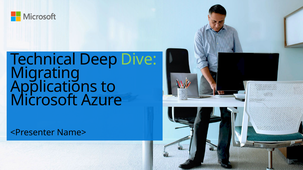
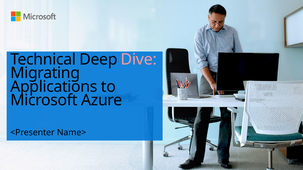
Dive colour: light green -> pink (139, 60)
